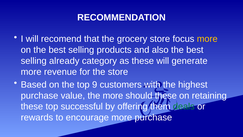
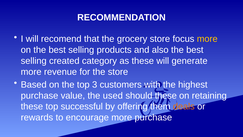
already: already -> created (64, 61)
9: 9 -> 3 (95, 84)
the more: more -> used (113, 95)
deals colour: green -> orange (184, 106)
